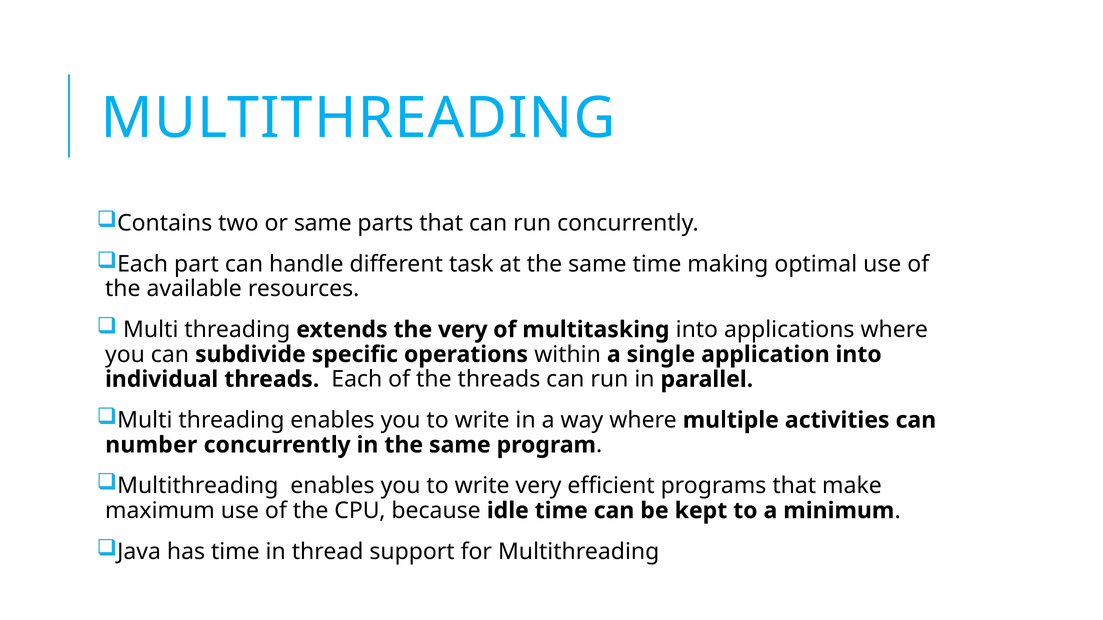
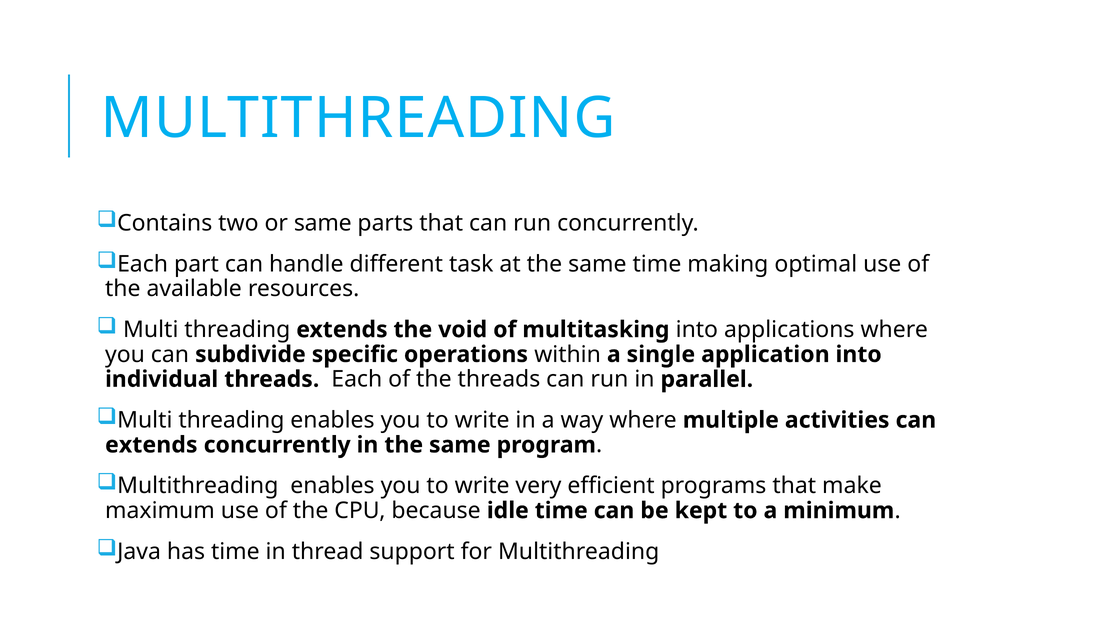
the very: very -> void (463, 330)
number: number -> extends (151, 445)
